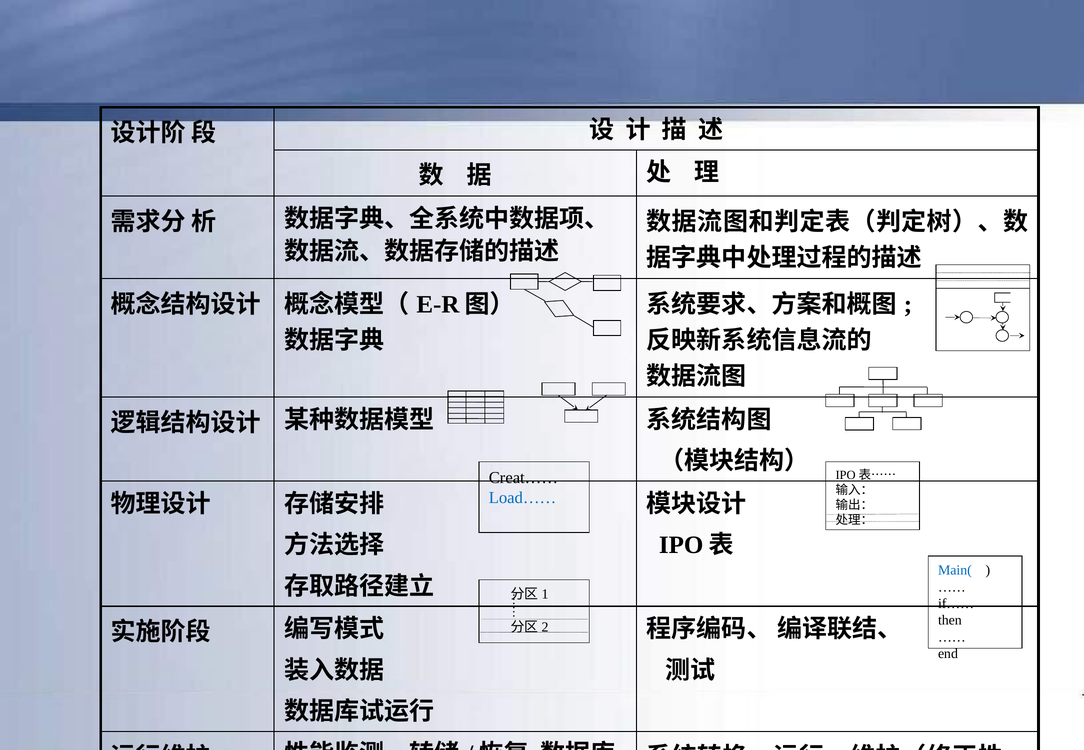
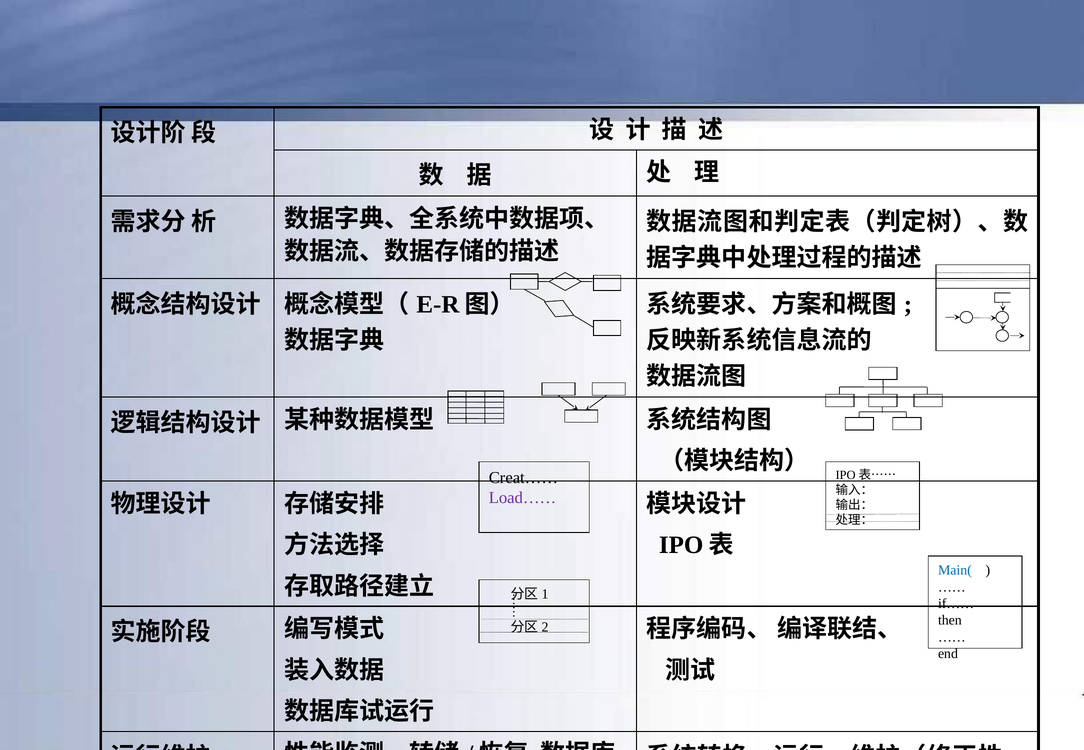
Load…… colour: blue -> purple (522, 498)
